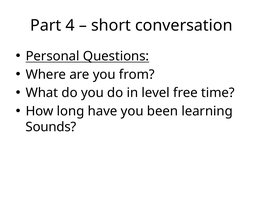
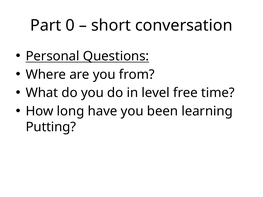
4: 4 -> 0 (70, 25)
Sounds: Sounds -> Putting (51, 127)
